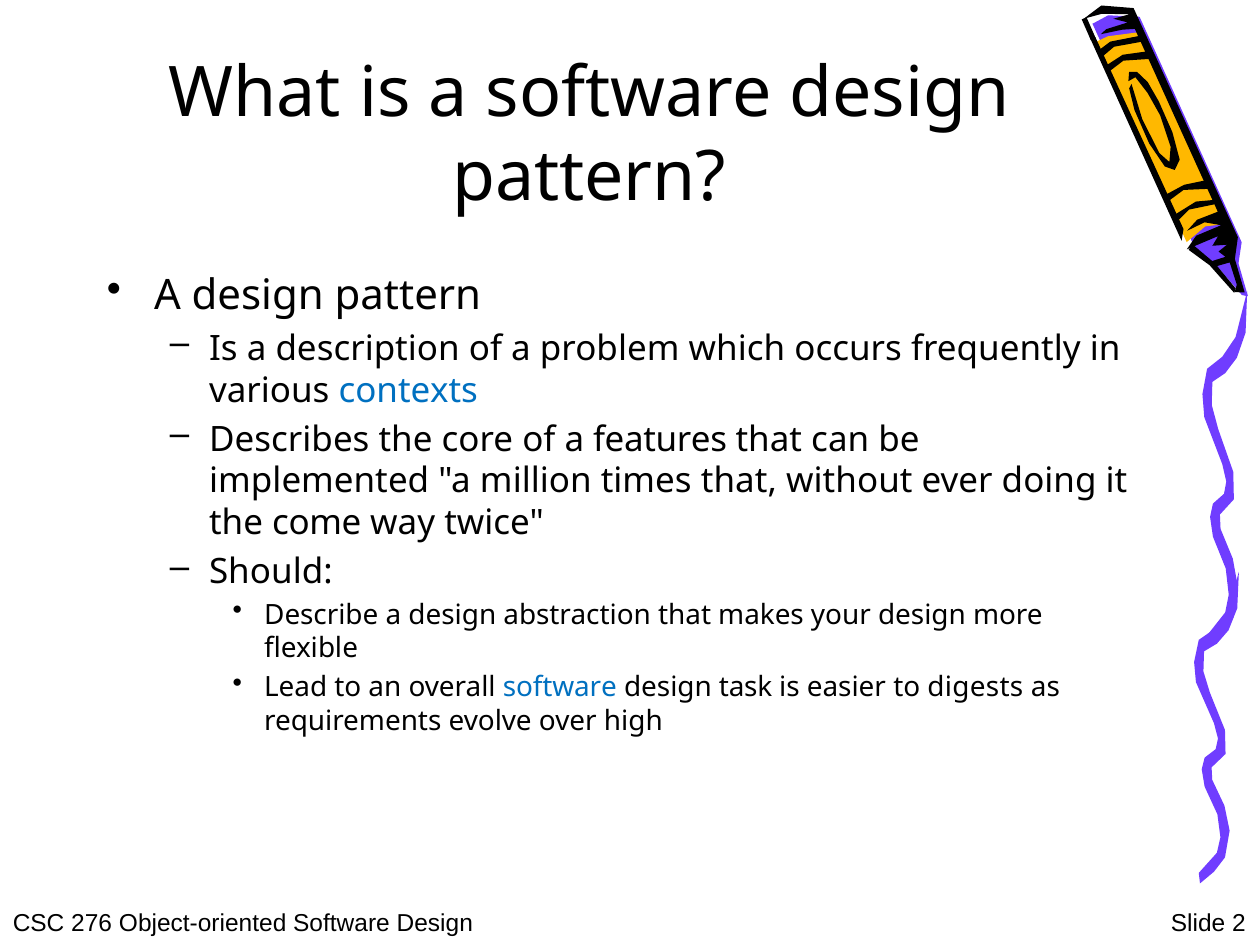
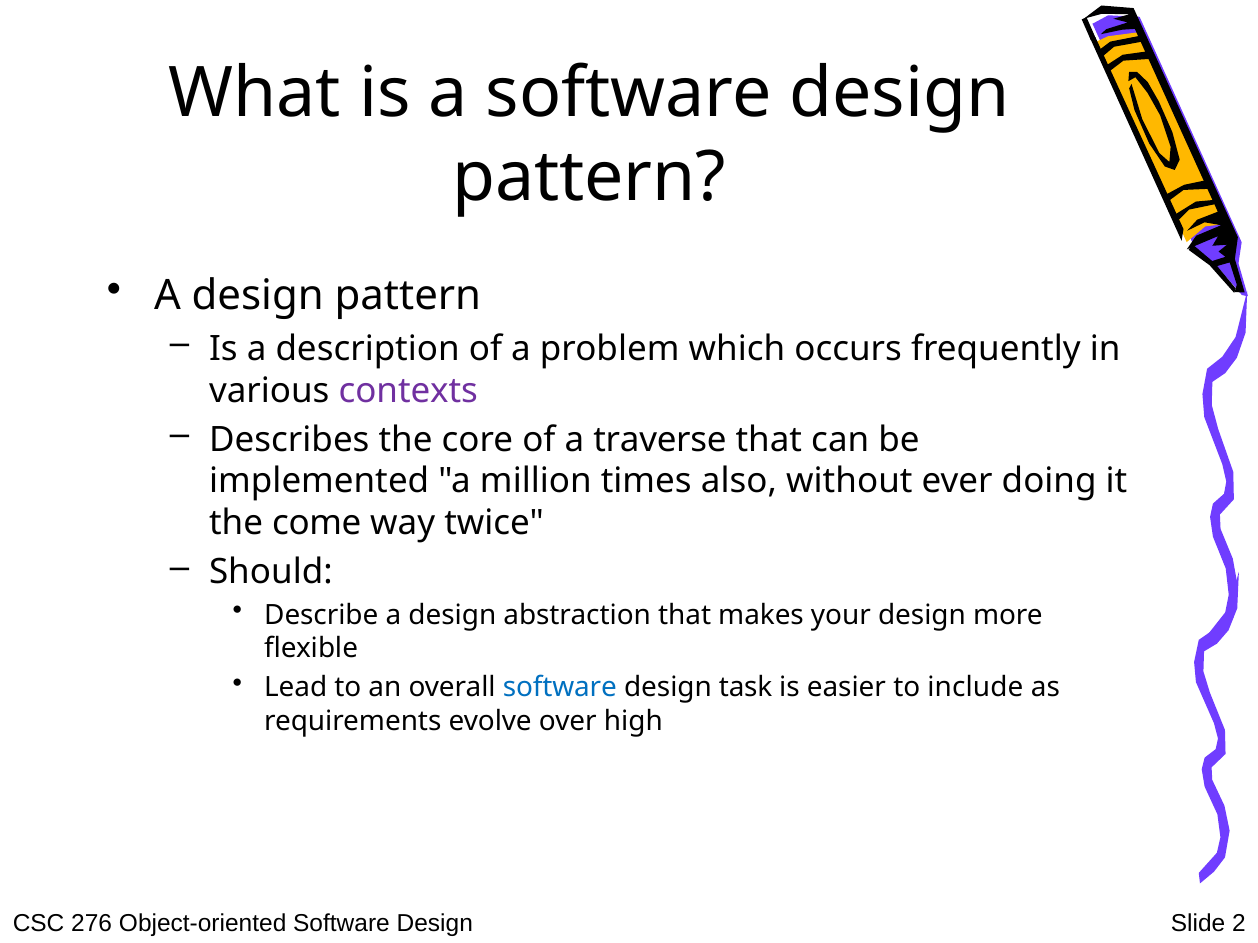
contexts colour: blue -> purple (408, 391)
features: features -> traverse (660, 440)
times that: that -> also (739, 482)
digests: digests -> include (975, 688)
